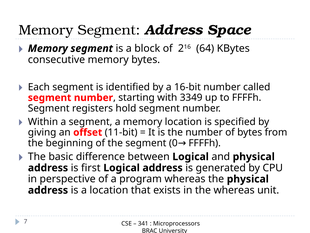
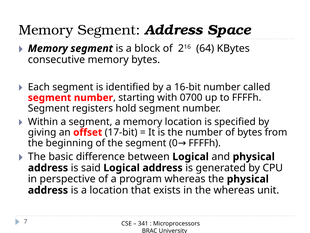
3349: 3349 -> 0700 (191, 98)
11-bit: 11-bit -> 17-bit (121, 132)
first: first -> said (91, 168)
